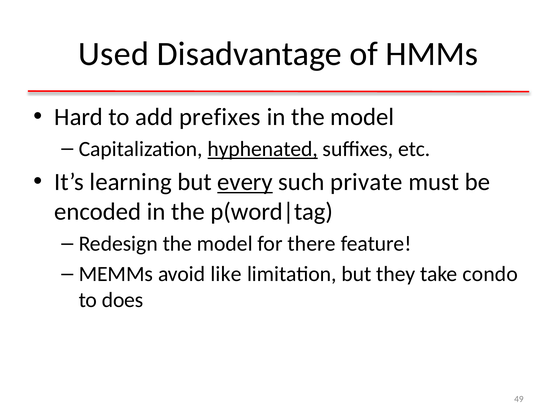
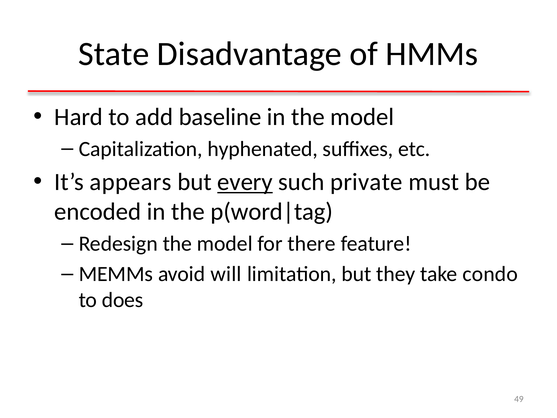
Used: Used -> State (114, 54)
prefixes: prefixes -> baseline (220, 117)
hyphenated underline: present -> none (263, 149)
learning: learning -> appears (131, 182)
like: like -> will (226, 274)
